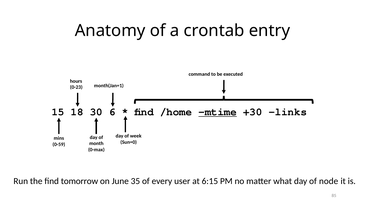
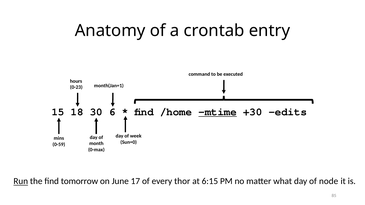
links: links -> edits (288, 112)
Run underline: none -> present (21, 182)
35: 35 -> 17 (135, 182)
user: user -> thor (182, 182)
